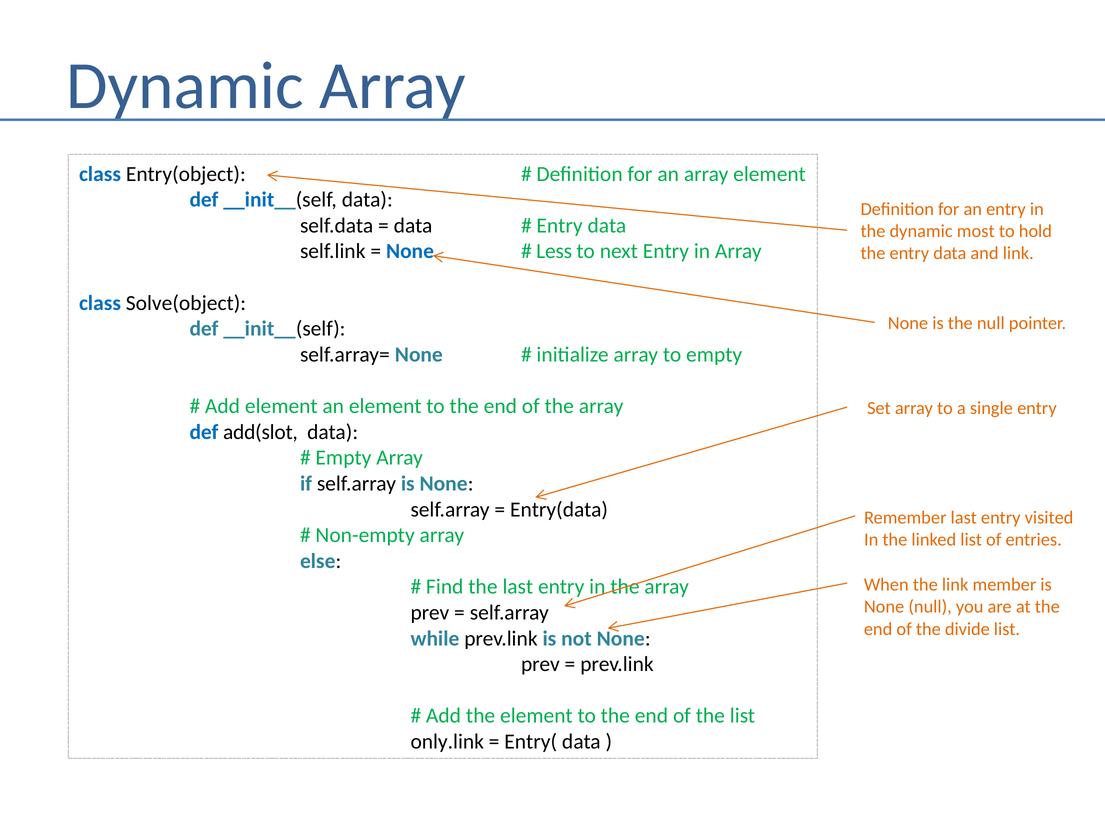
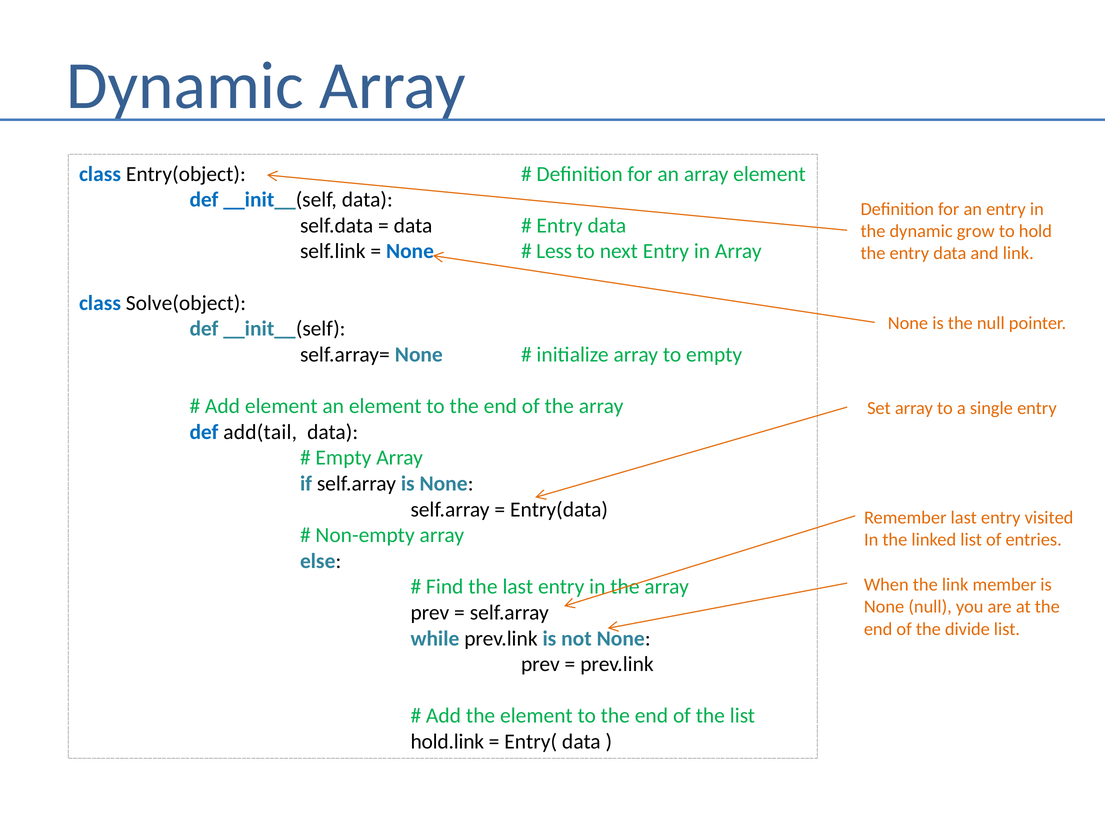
most: most -> grow (976, 231)
add(slot: add(slot -> add(tail (260, 432)
only.link: only.link -> hold.link (447, 741)
